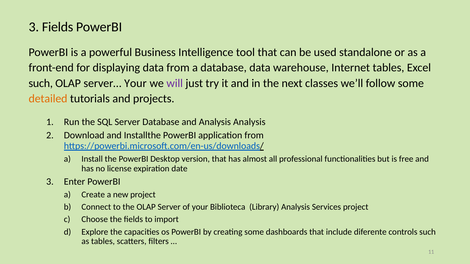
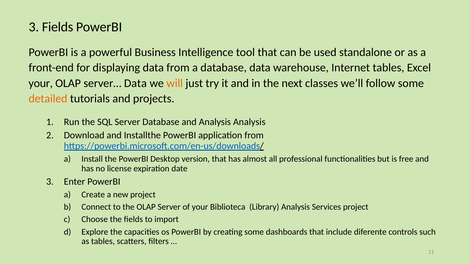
such: such -> your (41, 83)
server… Your: Your -> Data (135, 83)
will colour: purple -> orange (175, 83)
